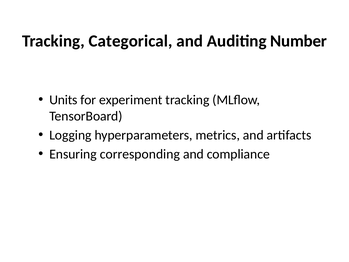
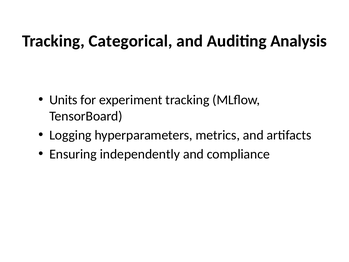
Number: Number -> Analysis (299, 41)
corresponding: corresponding -> independently (140, 154)
